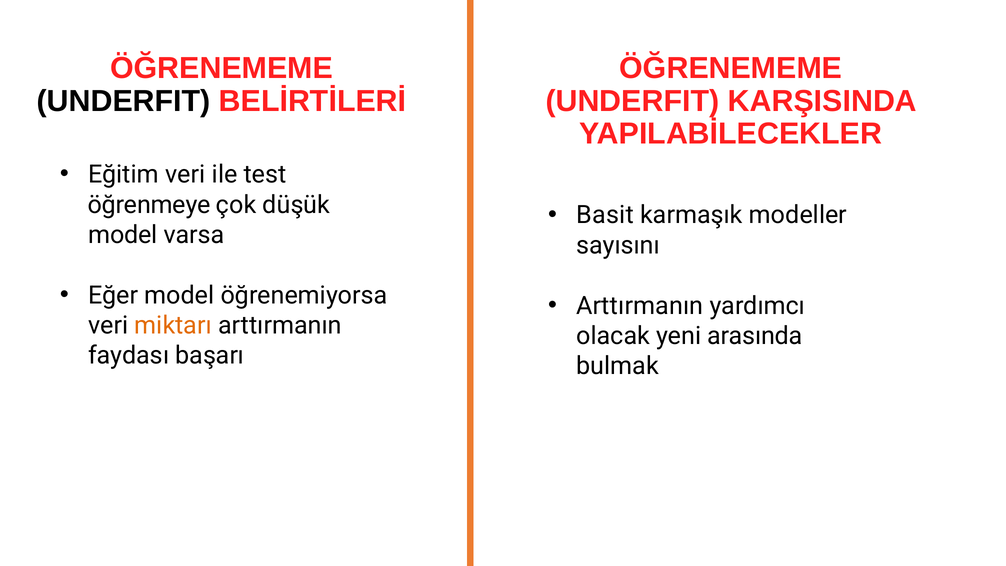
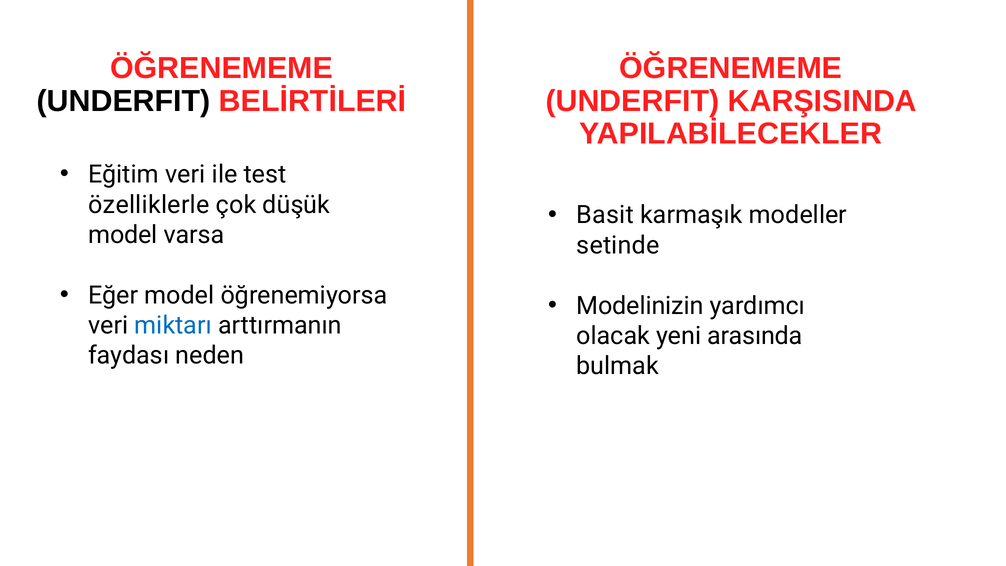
öğrenmeye: öğrenmeye -> özelliklerle (149, 205)
sayısını: sayısını -> setinde (618, 245)
Arttırmanın: Arttırmanın -> Modelinizin (640, 306)
miktarı colour: orange -> blue (173, 325)
başarı: başarı -> neden (210, 356)
